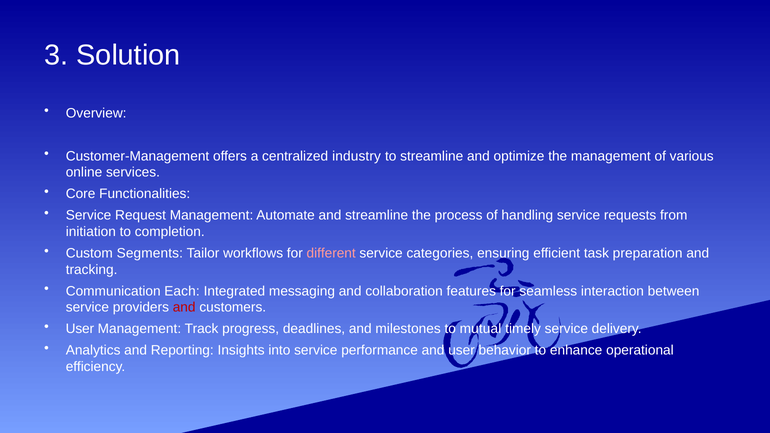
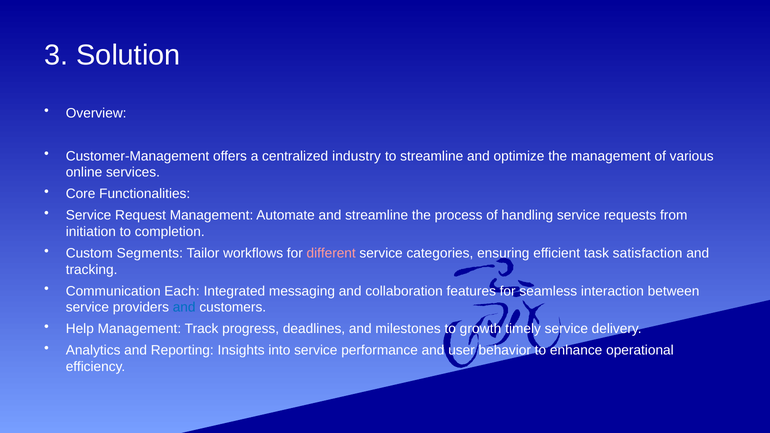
preparation: preparation -> satisfaction (648, 253)
and colour: red -> blue (184, 308)
User: User -> Help (80, 329)
mutual: mutual -> growth (481, 329)
